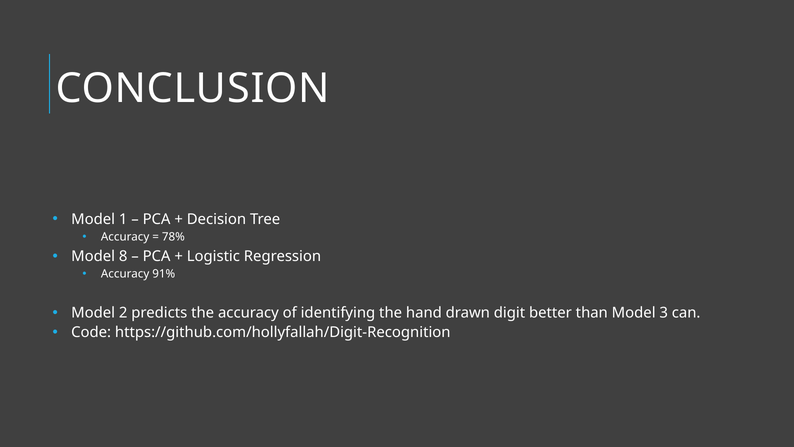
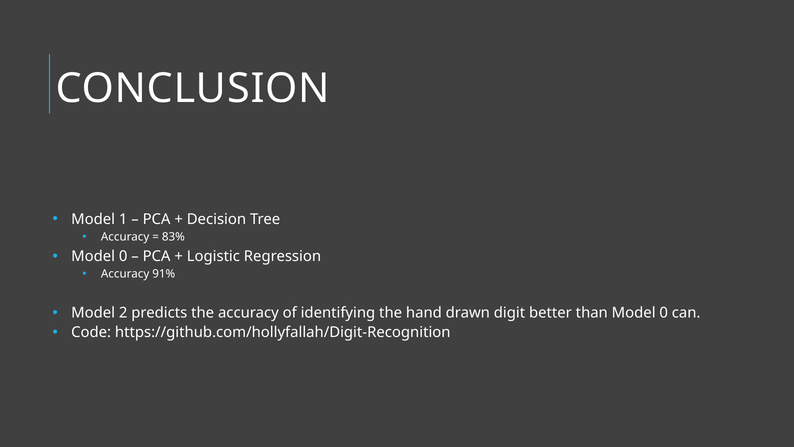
78%: 78% -> 83% (173, 237)
8: 8 -> 0 (123, 256)
than Model 3: 3 -> 0 (664, 313)
